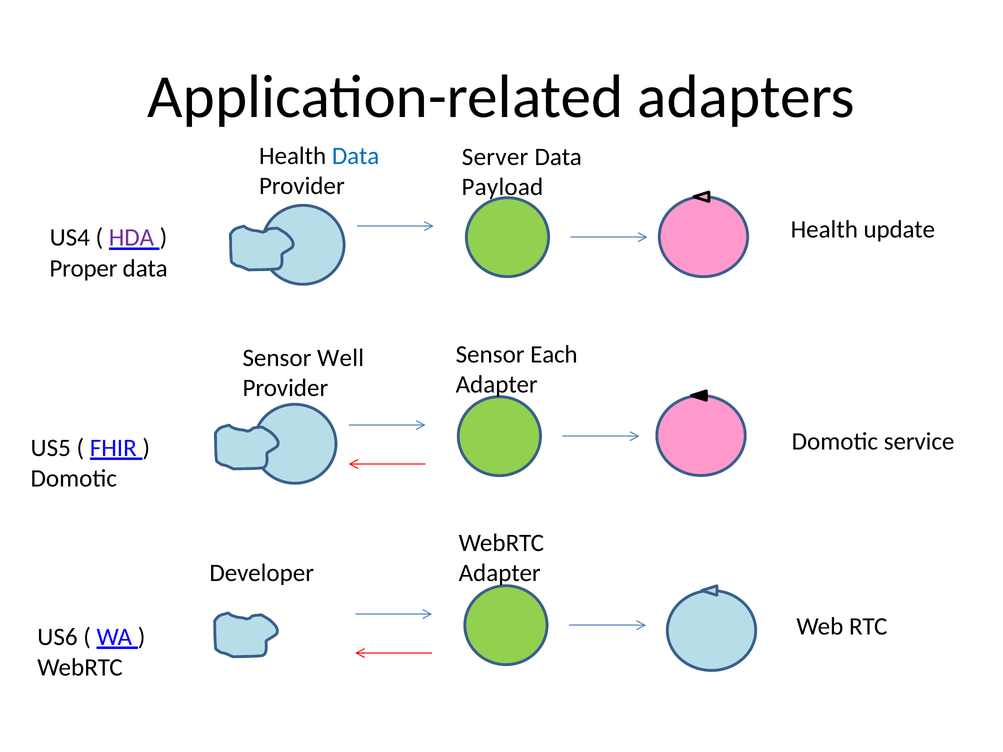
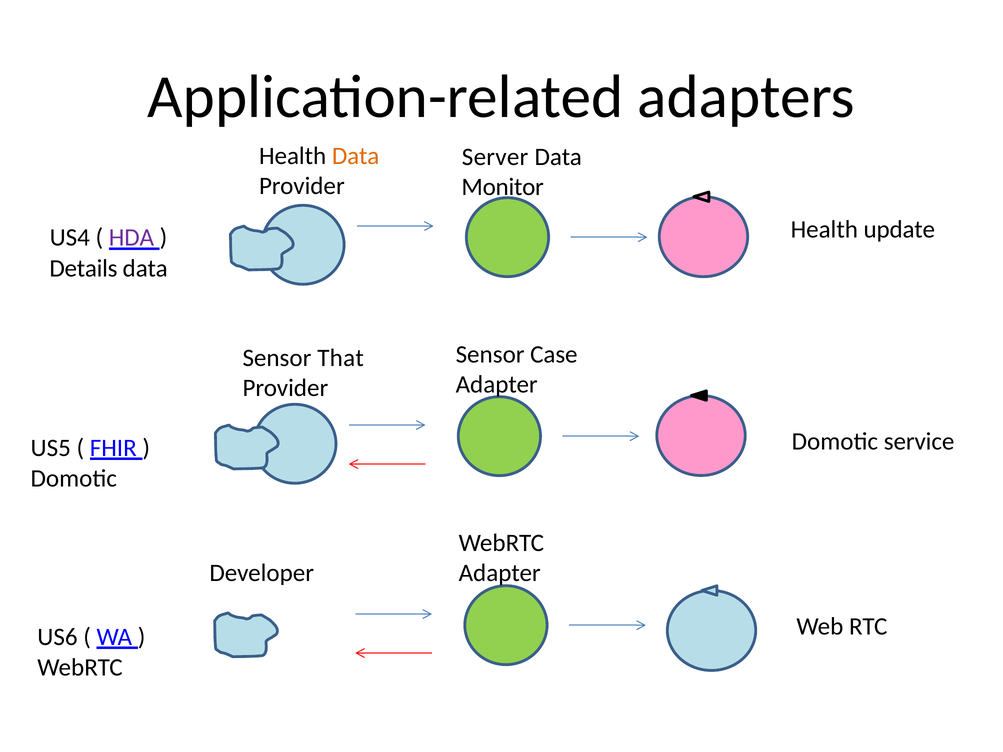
Data colour: blue -> orange (356, 156)
Payload: Payload -> Monitor (503, 187)
Proper: Proper -> Details (83, 268)
Each: Each -> Case (554, 355)
Well: Well -> That (341, 358)
